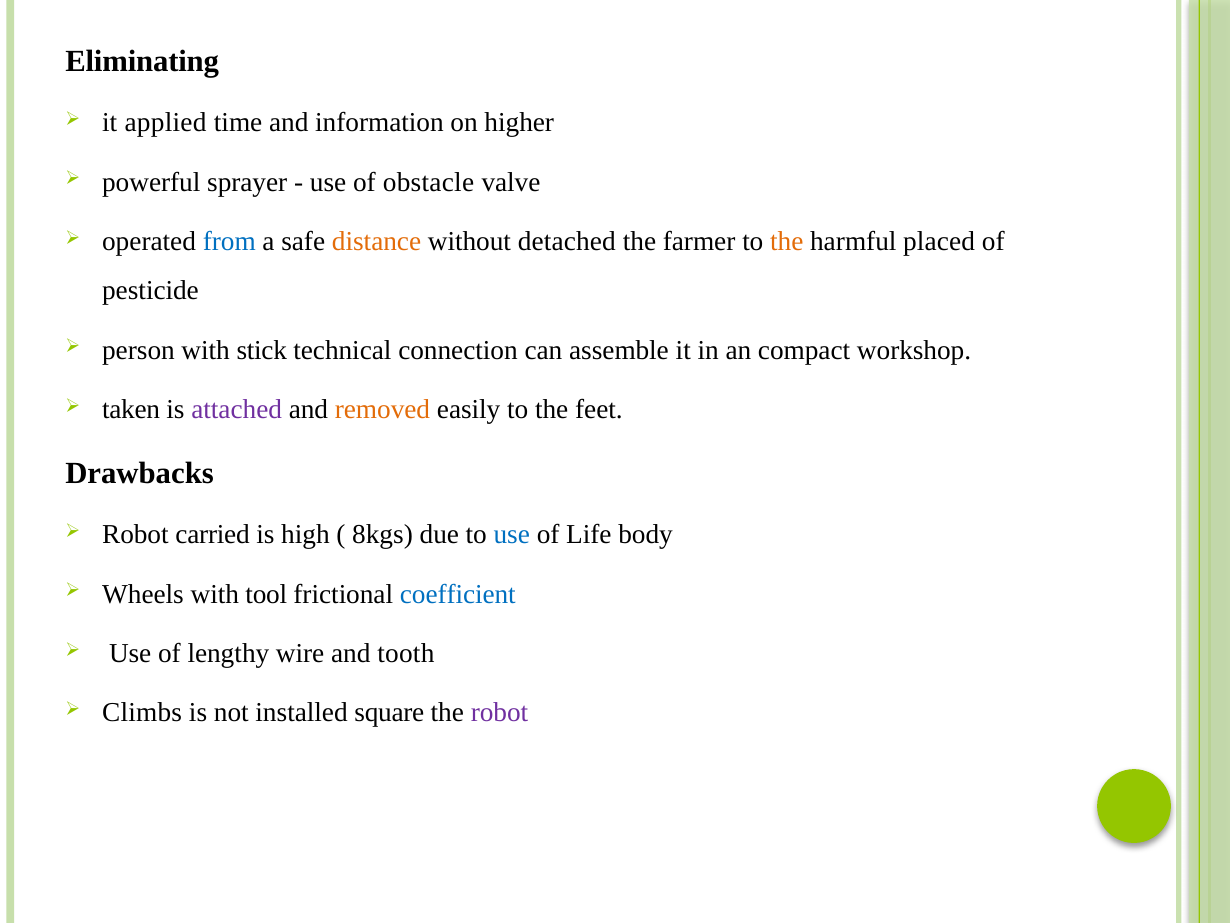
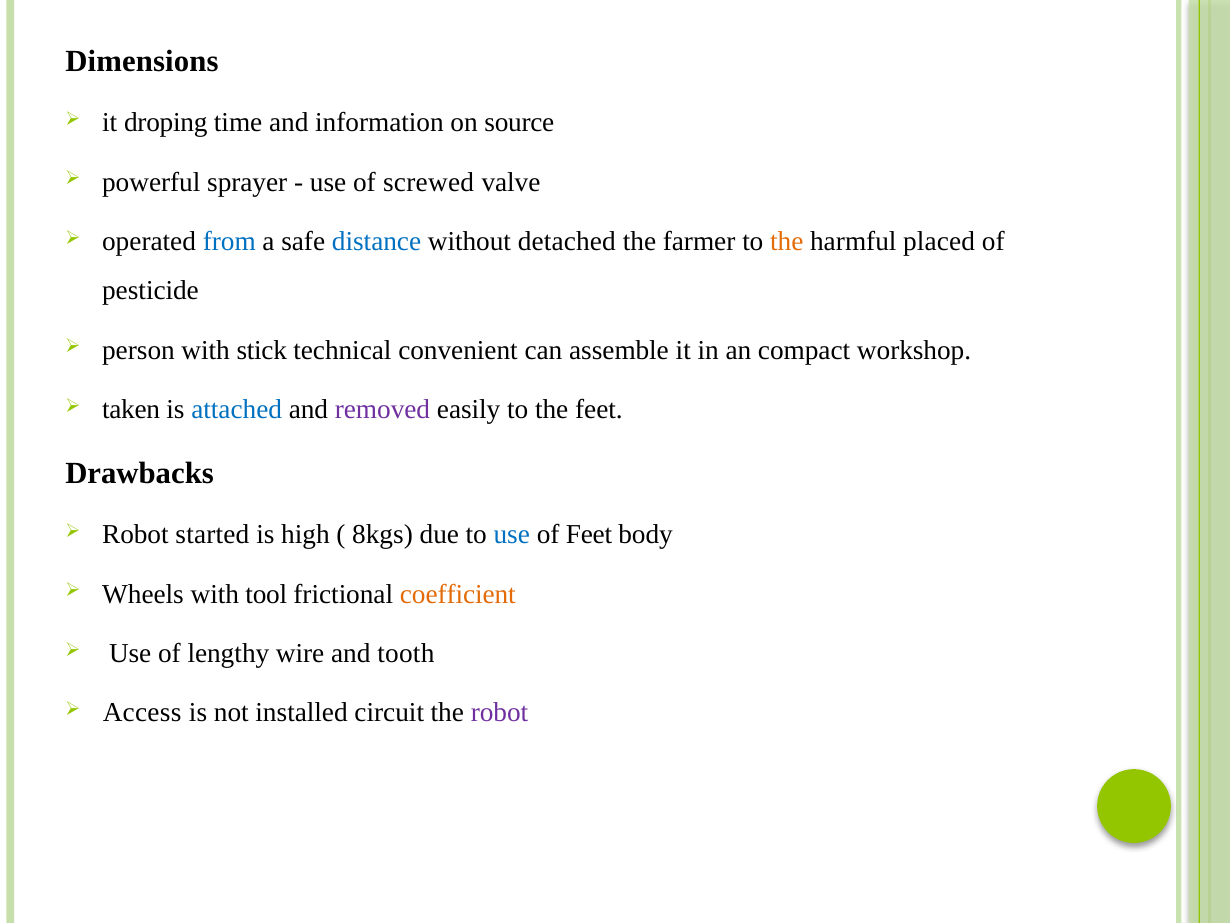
Eliminating: Eliminating -> Dimensions (142, 62)
applied: applied -> droping (166, 123)
higher: higher -> source (519, 123)
obstacle: obstacle -> screwed (429, 182)
distance colour: orange -> blue (377, 242)
connection: connection -> convenient (458, 350)
attached colour: purple -> blue (237, 409)
removed colour: orange -> purple (382, 409)
carried: carried -> started (212, 534)
of Life: Life -> Feet (589, 534)
coefficient colour: blue -> orange (458, 594)
Climbs: Climbs -> Access (142, 713)
square: square -> circuit (389, 713)
